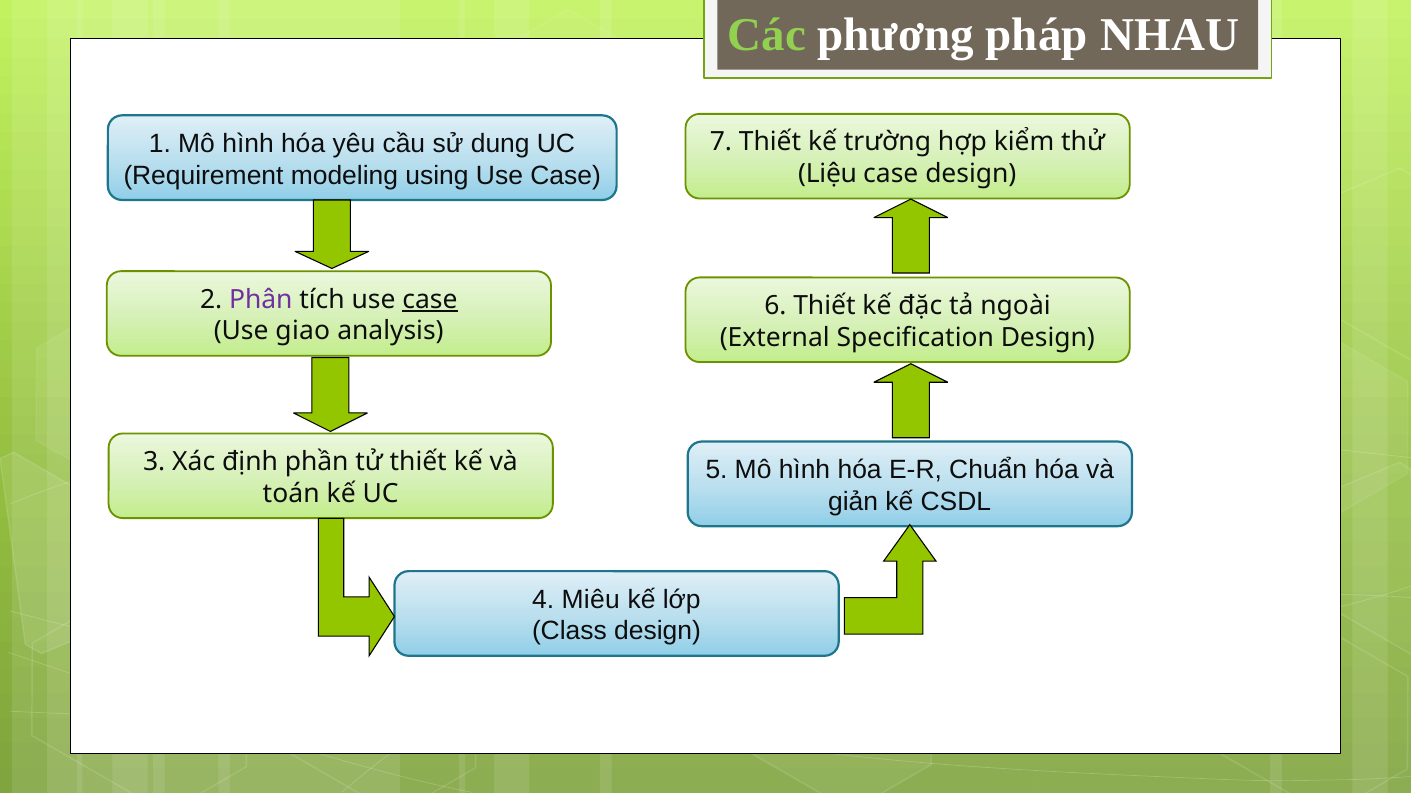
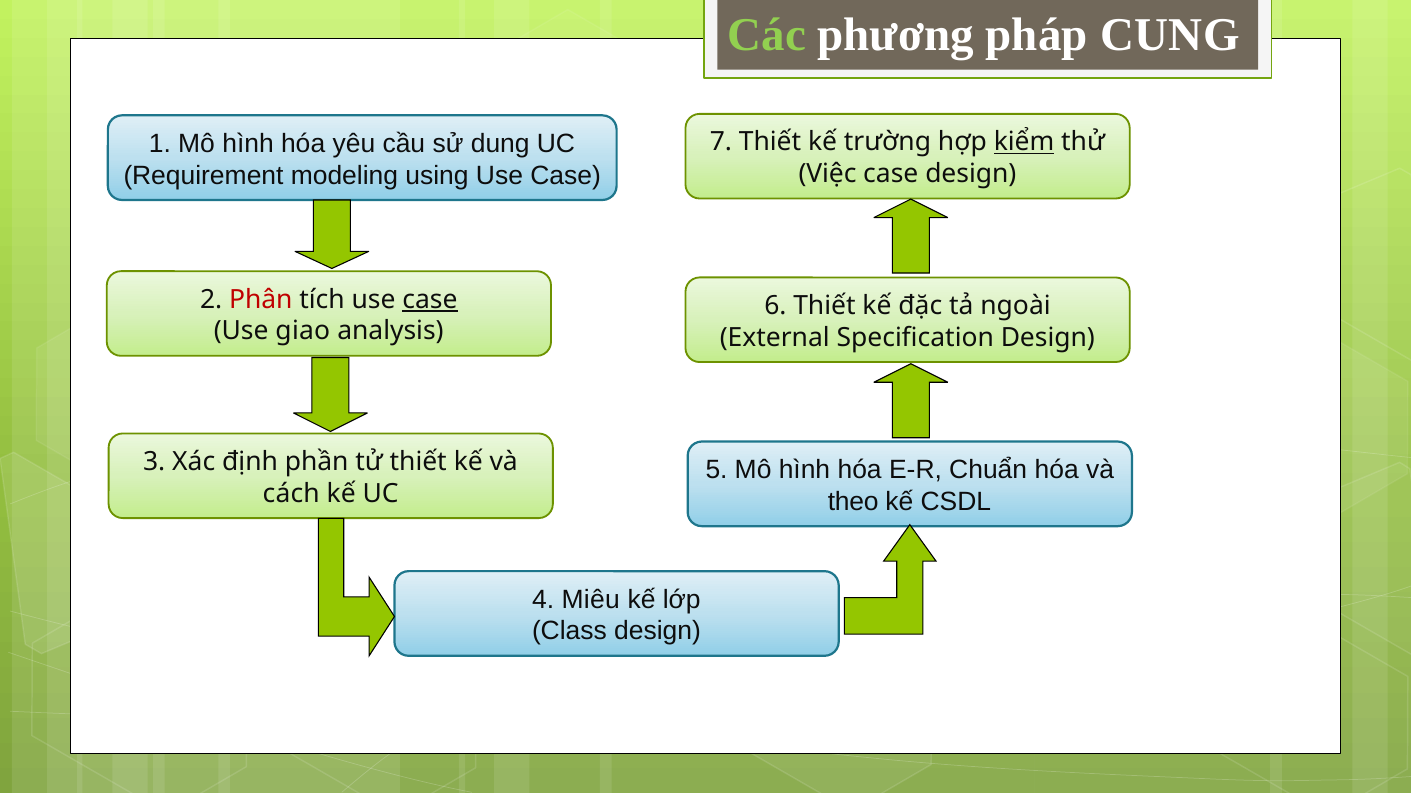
NHAU: NHAU -> CUNG (1170, 35)
kiểm underline: none -> present (1024, 142)
Liệu: Liệu -> Việc (828, 174)
Phân colour: purple -> red (261, 300)
toán: toán -> cách (291, 494)
giản: giản -> theo (853, 502)
